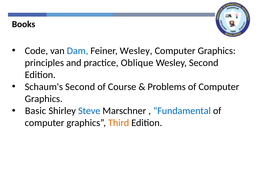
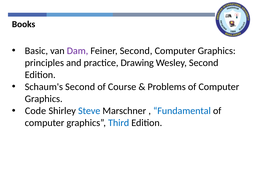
Code: Code -> Basic (36, 51)
Dam colour: blue -> purple (78, 51)
Feiner Wesley: Wesley -> Second (136, 51)
Oblique: Oblique -> Drawing (137, 63)
Basic: Basic -> Code (36, 111)
Third colour: orange -> blue (119, 123)
